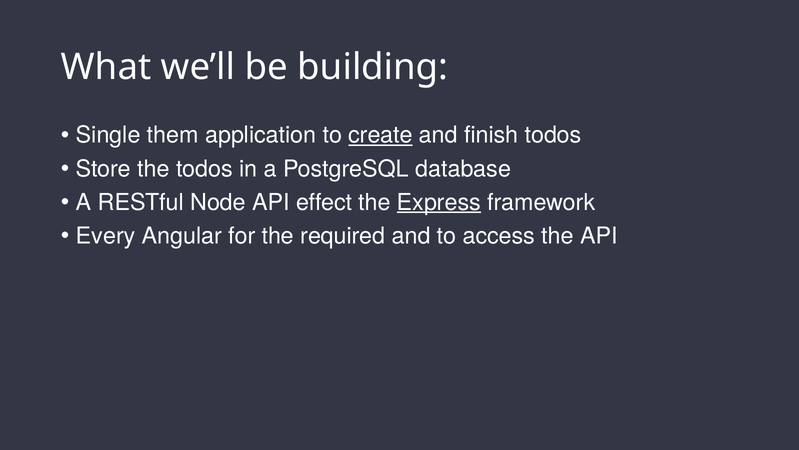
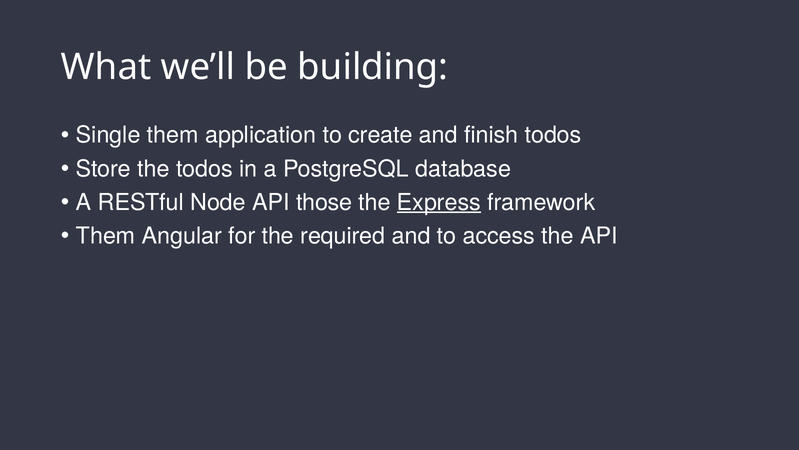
create underline: present -> none (380, 135)
effect: effect -> those (324, 202)
Every: Every -> Them (106, 236)
